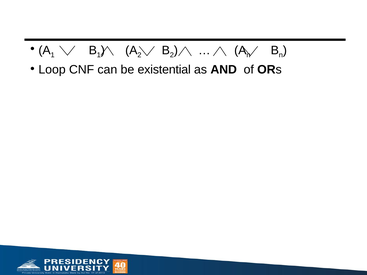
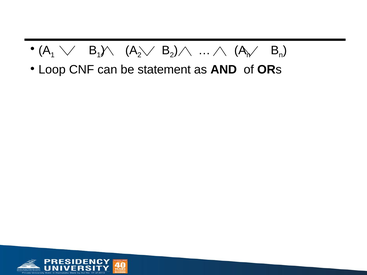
existential: existential -> statement (164, 70)
